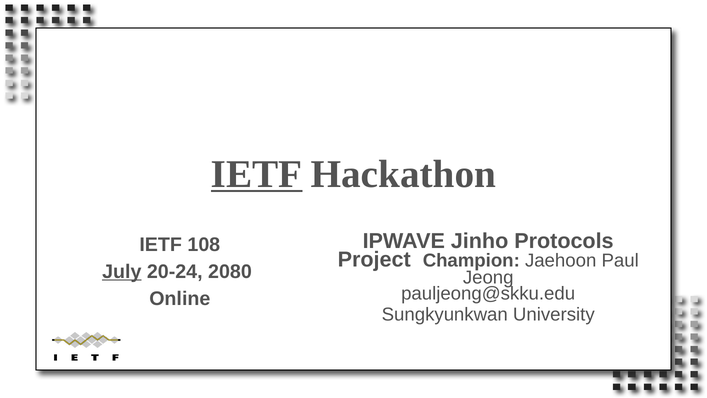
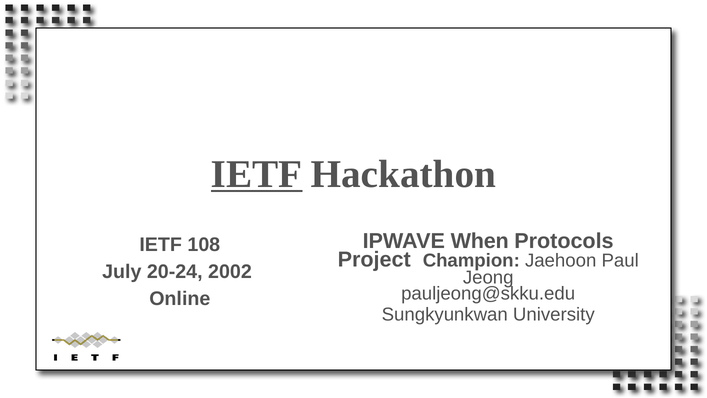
Jinho: Jinho -> When (480, 241)
July underline: present -> none (122, 271)
2080: 2080 -> 2002 (230, 271)
